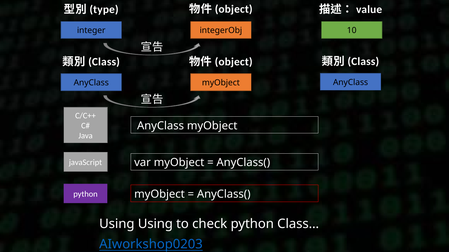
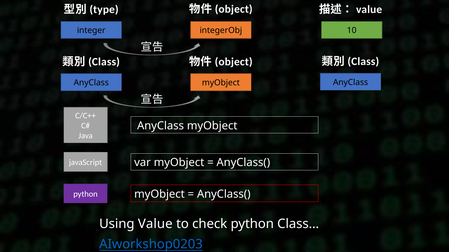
Using Using: Using -> Value (155, 225)
